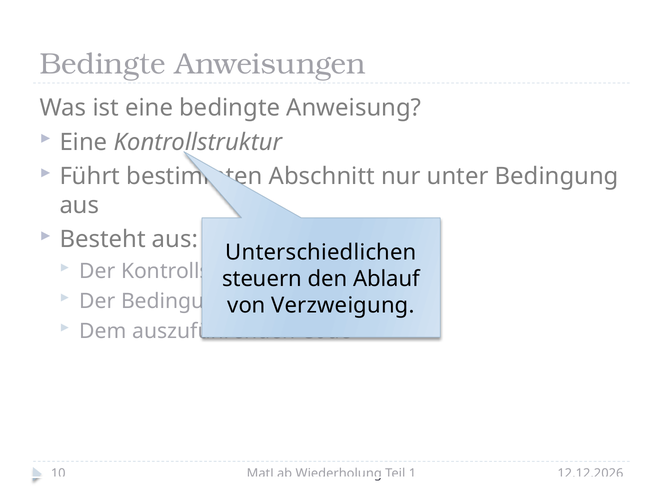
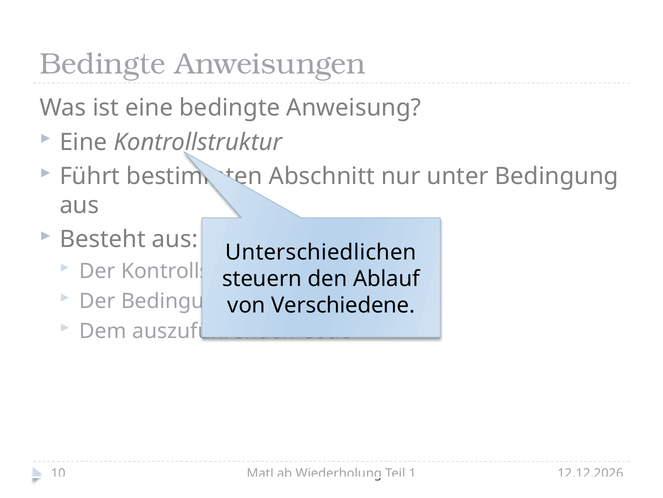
Verzweigung: Verzweigung -> Verschiedene (343, 305)
